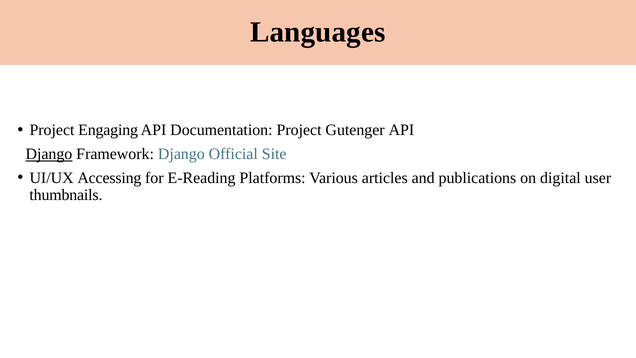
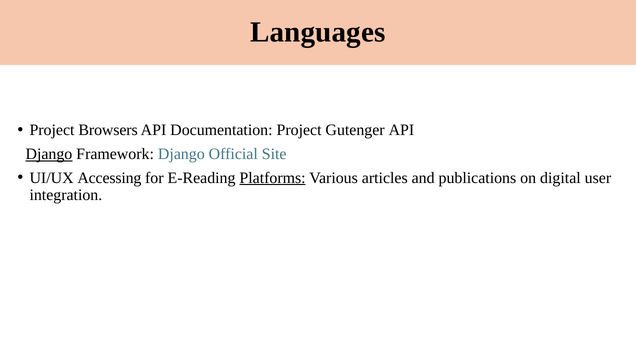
Engaging: Engaging -> Browsers (108, 130)
Platforms underline: none -> present (273, 178)
thumbnails: thumbnails -> integration (66, 195)
